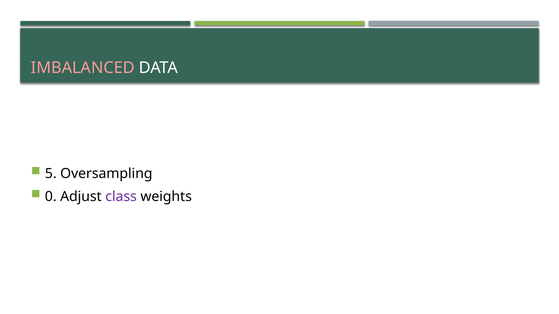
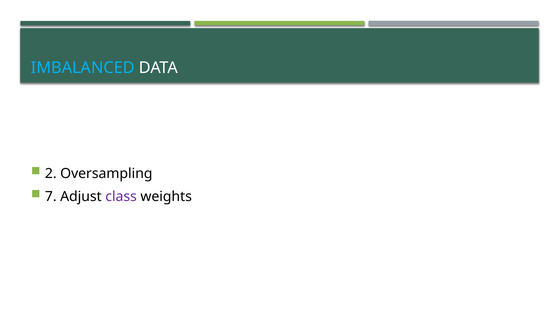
IMBALANCED colour: pink -> light blue (83, 68)
5: 5 -> 2 (51, 174)
0: 0 -> 7 (51, 197)
